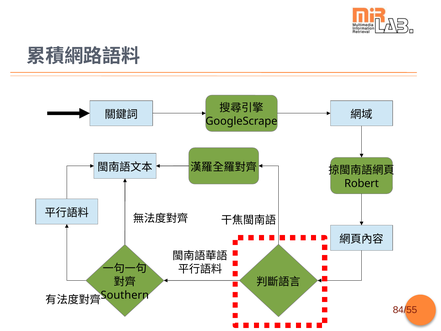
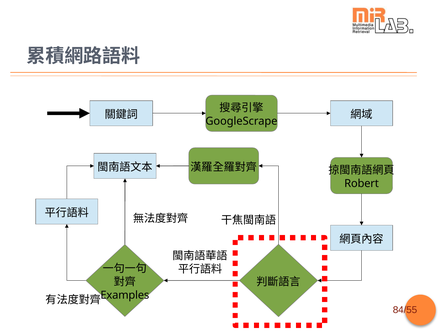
Southern: Southern -> Examples (125, 295)
